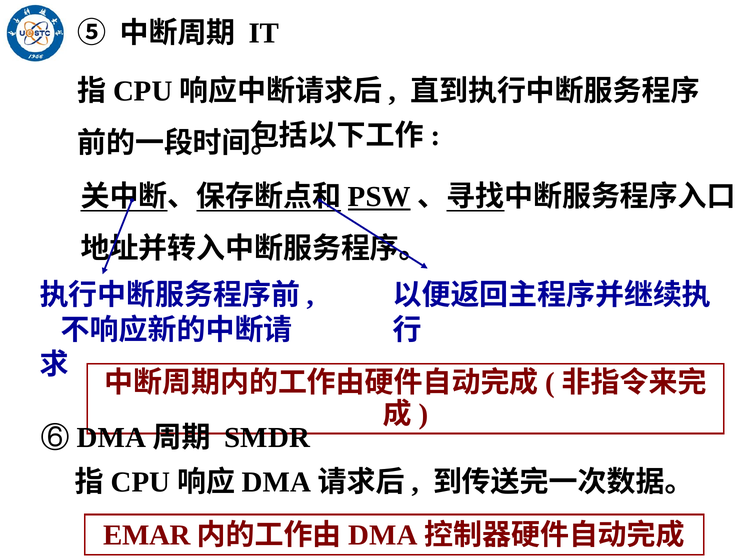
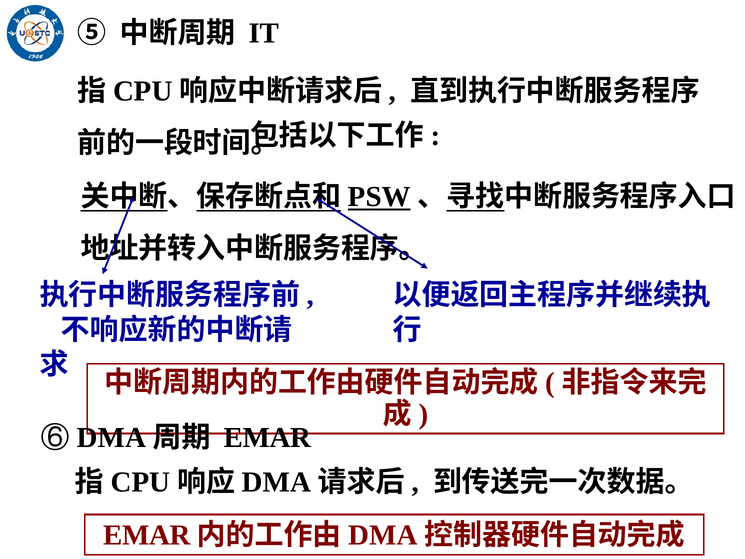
SMDR: SMDR -> EMAR (267, 437)
